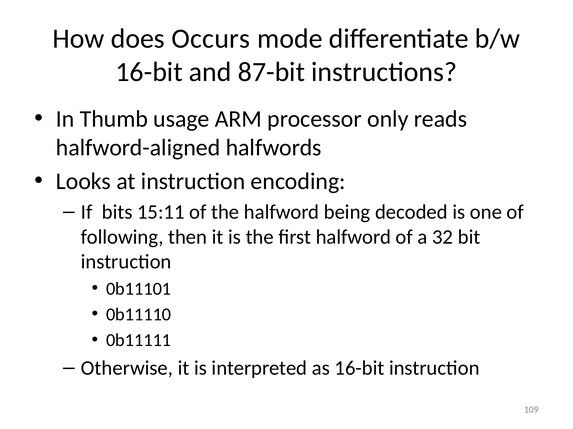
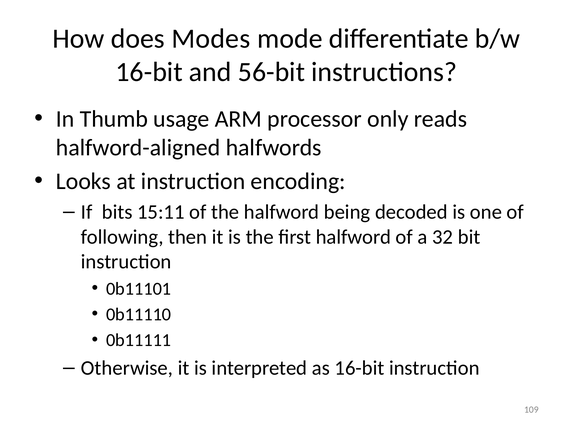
Occurs: Occurs -> Modes (211, 39)
87-bit: 87-bit -> 56-bit (271, 72)
